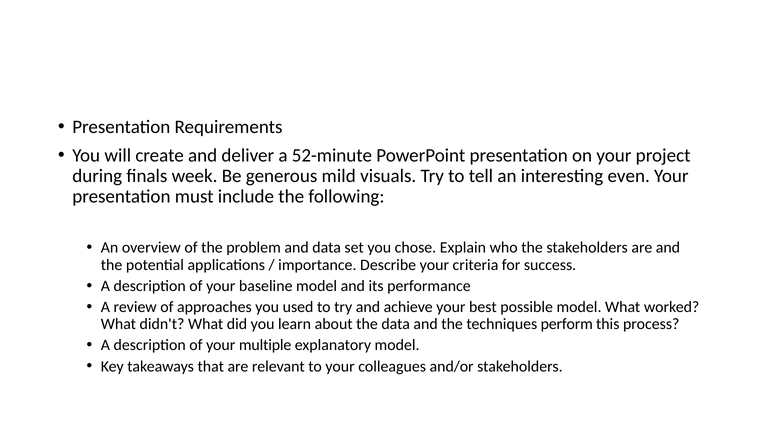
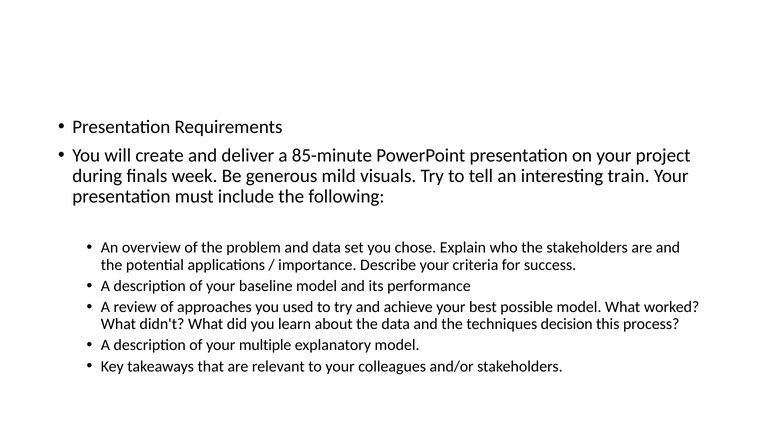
52-minute: 52-minute -> 85-minute (332, 155)
even: even -> train (629, 176)
perform: perform -> decision (567, 324)
